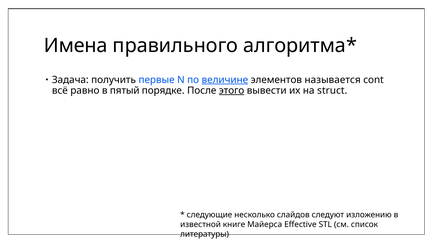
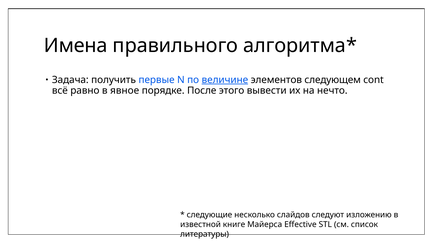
называется: называется -> следующем (333, 80)
пятый: пятый -> явное (125, 91)
этого underline: present -> none (232, 91)
struct: struct -> нечто (332, 91)
